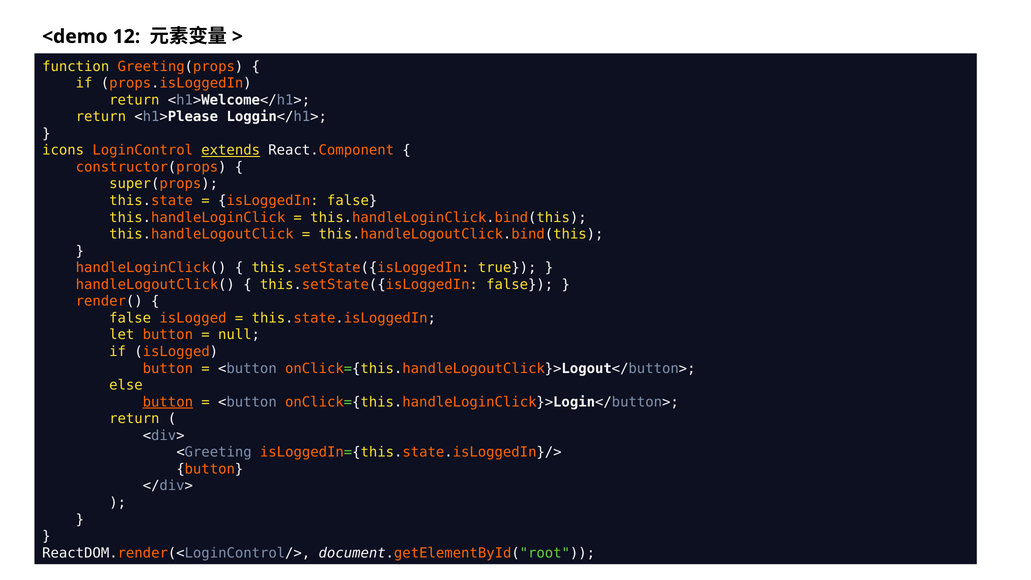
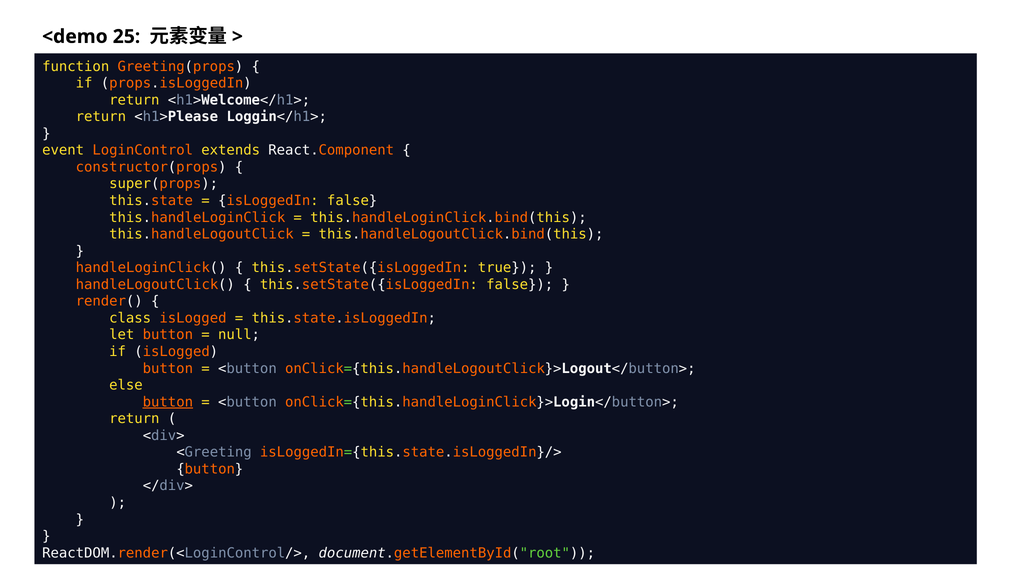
12: 12 -> 25 (127, 37)
icons: icons -> event (63, 150)
extends underline: present -> none (231, 150)
false: false -> class (130, 318)
